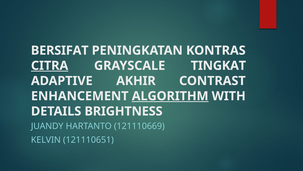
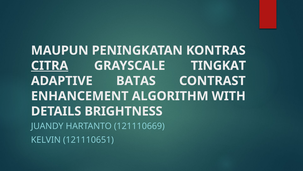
BERSIFAT: BERSIFAT -> MAUPUN (60, 50)
AKHIR: AKHIR -> BATAS (136, 81)
ALGORITHM underline: present -> none (170, 96)
